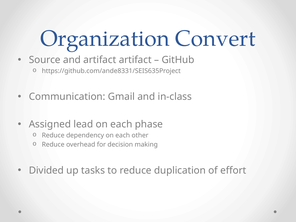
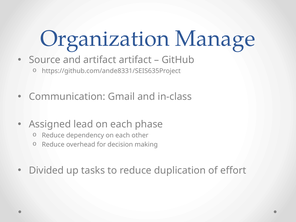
Convert: Convert -> Manage (215, 39)
